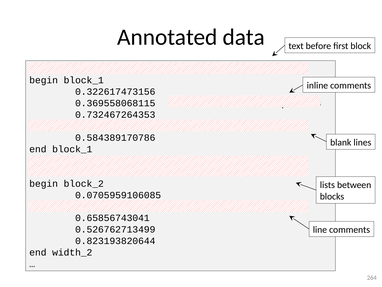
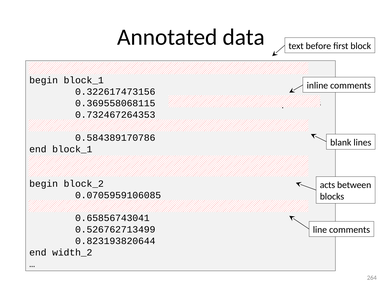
lists: lists -> acts (327, 185)
